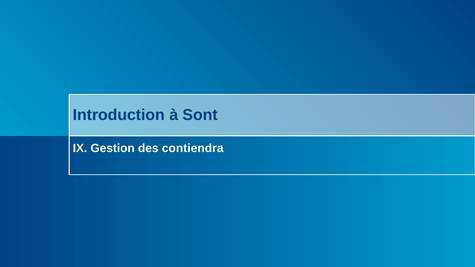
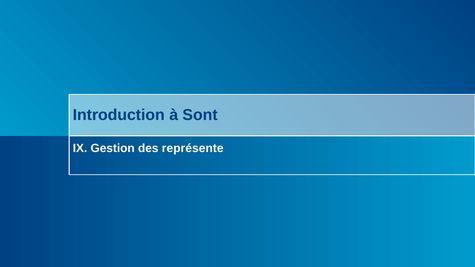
contiendra: contiendra -> représente (193, 148)
